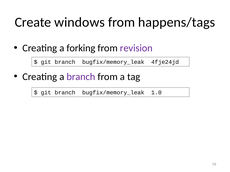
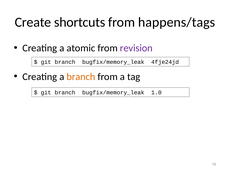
windows: windows -> shortcuts (80, 22)
forking: forking -> atomic (81, 48)
branch colour: purple -> orange (81, 77)
